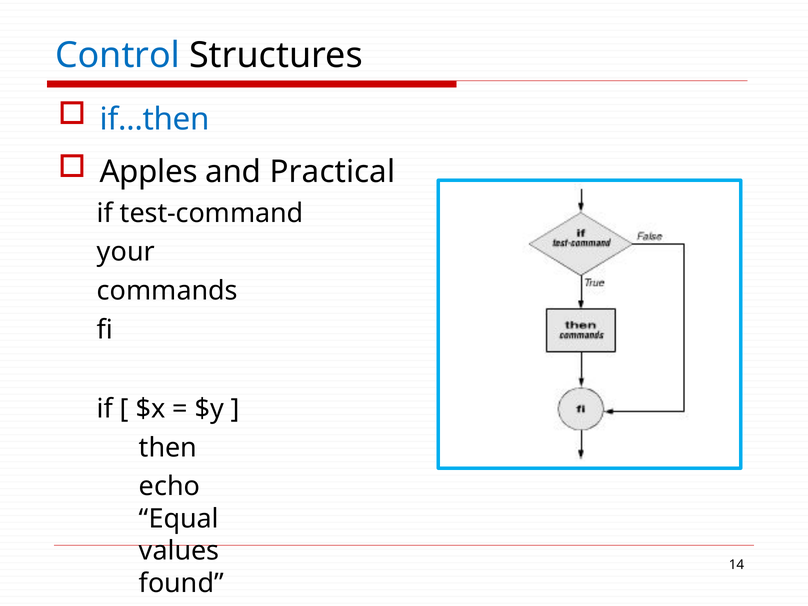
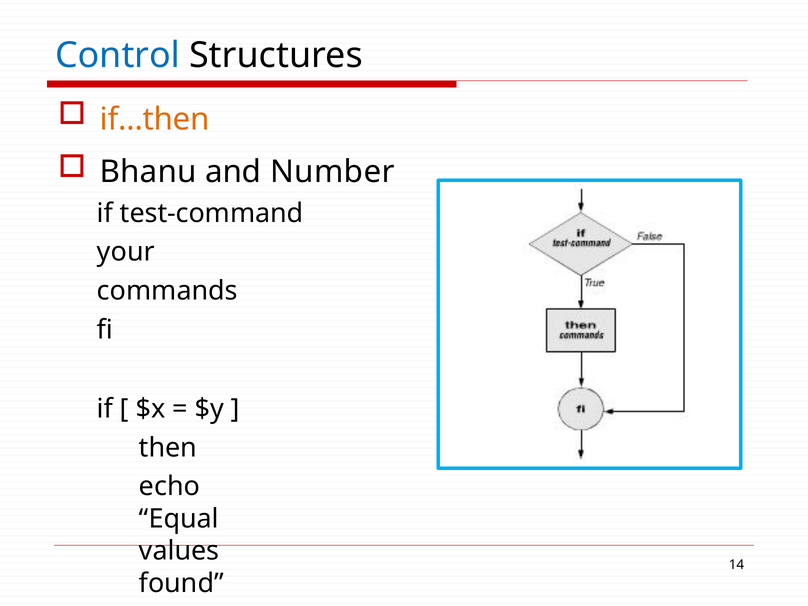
if…then colour: blue -> orange (155, 119)
Apples: Apples -> Bhanu (148, 172)
Practical: Practical -> Number (332, 172)
